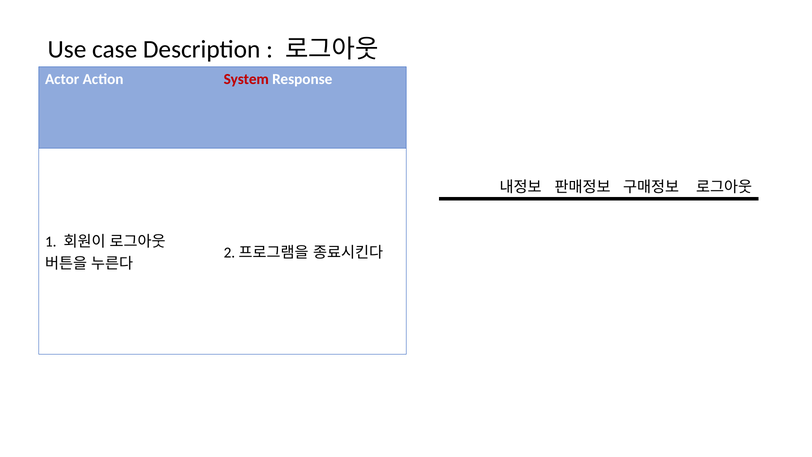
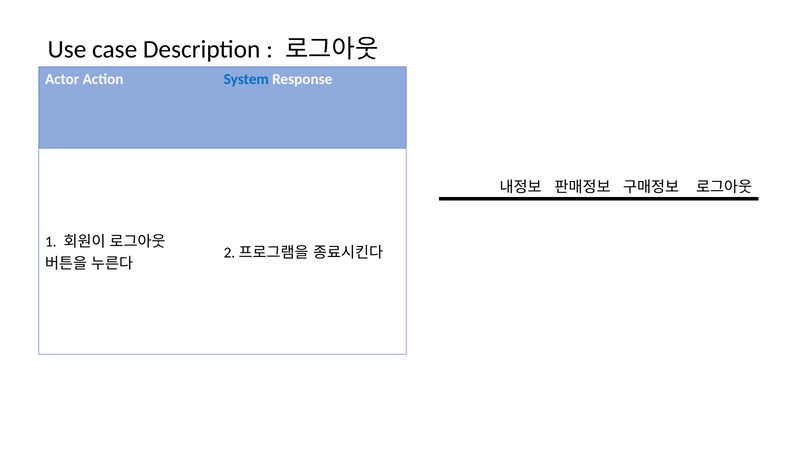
System colour: red -> blue (246, 79)
